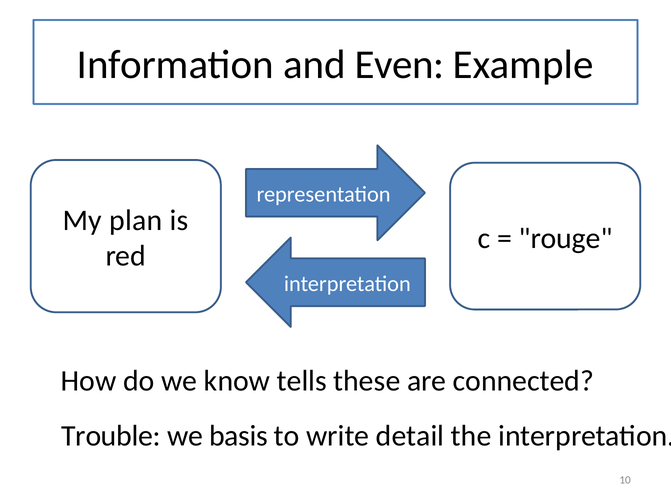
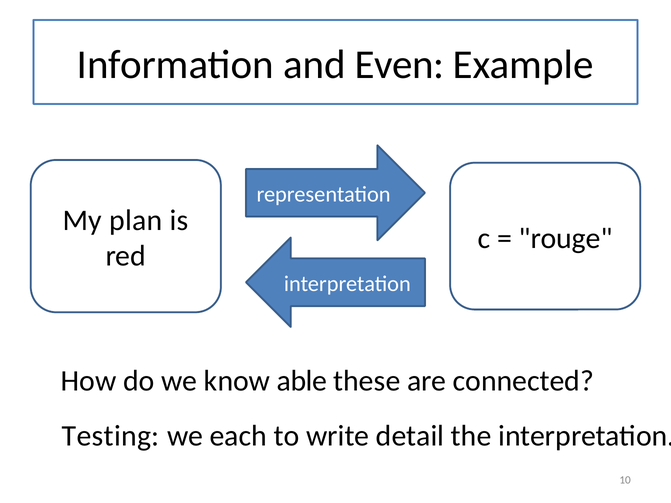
tells: tells -> able (302, 381)
Trouble: Trouble -> Testing (111, 436)
basis: basis -> each (238, 436)
